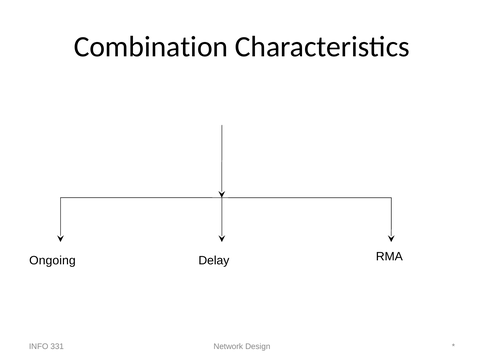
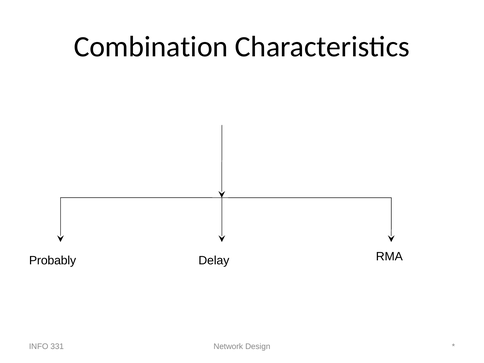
Ongoing: Ongoing -> Probably (53, 261)
